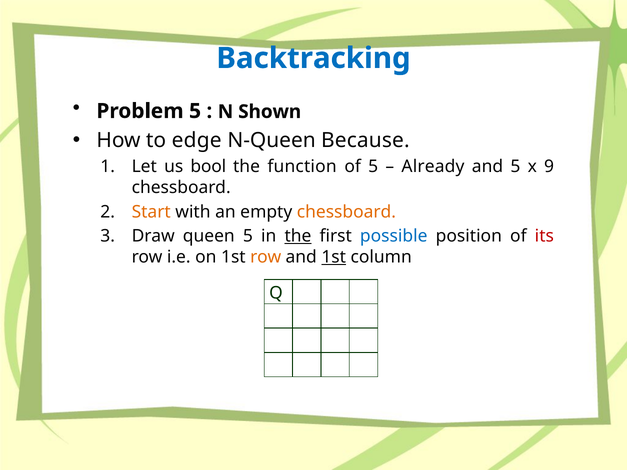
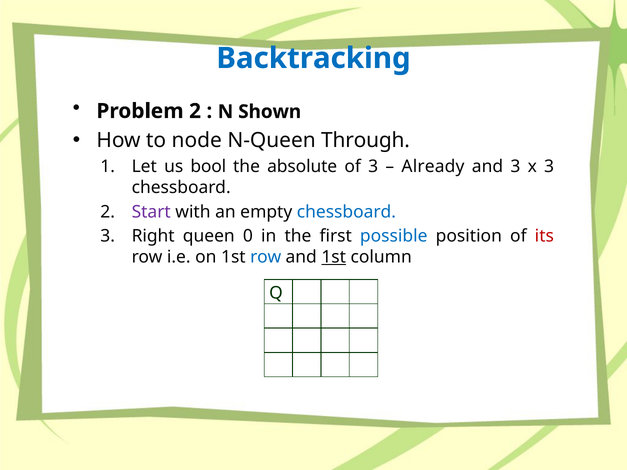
Problem 5: 5 -> 2 (195, 111)
edge: edge -> node (197, 140)
Because: Because -> Through (366, 140)
function: function -> absolute (302, 167)
of 5: 5 -> 3 (373, 167)
and 5: 5 -> 3 (515, 167)
x 9: 9 -> 3 (549, 167)
Start colour: orange -> purple (151, 212)
chessboard colour: orange -> blue (346, 212)
Draw: Draw -> Right (153, 236)
queen 5: 5 -> 0 (248, 236)
the underline: present -> none (298, 236)
row colour: orange -> blue (266, 257)
